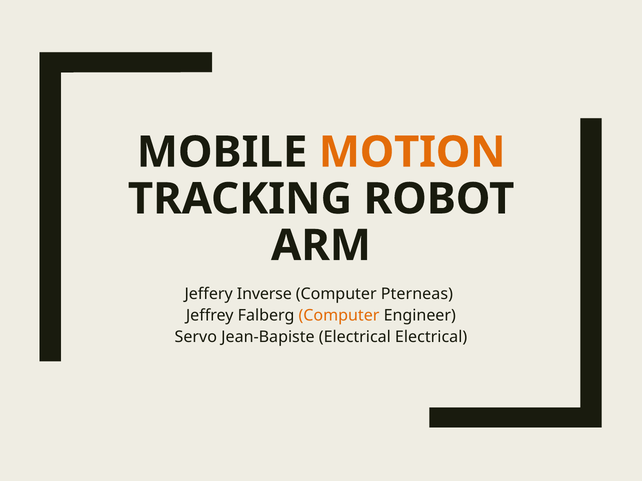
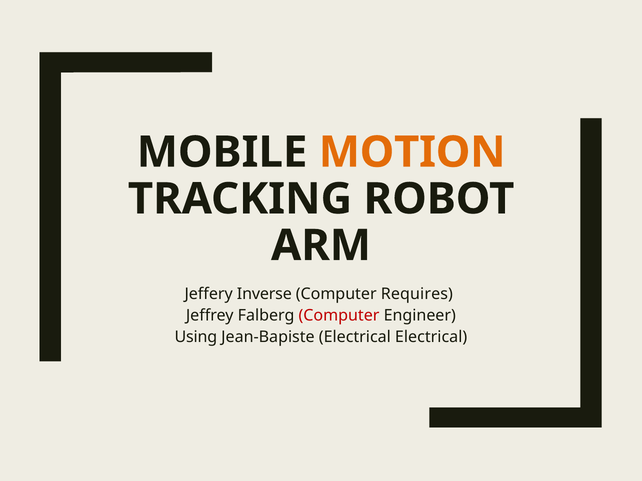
Pterneas: Pterneas -> Requires (417, 294)
Computer colour: orange -> red (339, 316)
Servo: Servo -> Using (196, 337)
